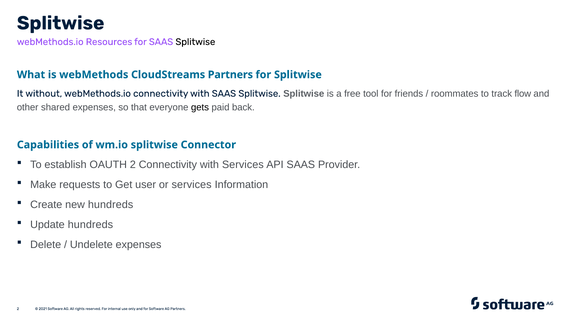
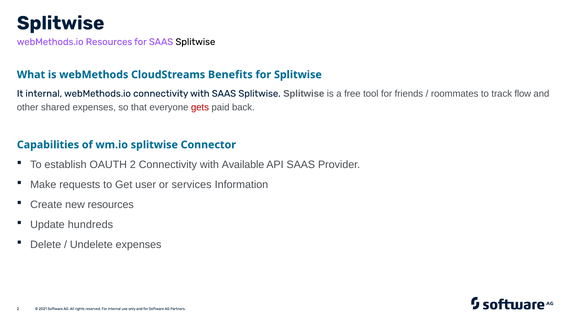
CloudStreams Partners: Partners -> Benefits (230, 75)
It without: without -> internal (44, 93)
gets colour: black -> red (200, 107)
with Services: Services -> Available (243, 165)
new hundreds: hundreds -> resources (111, 204)
